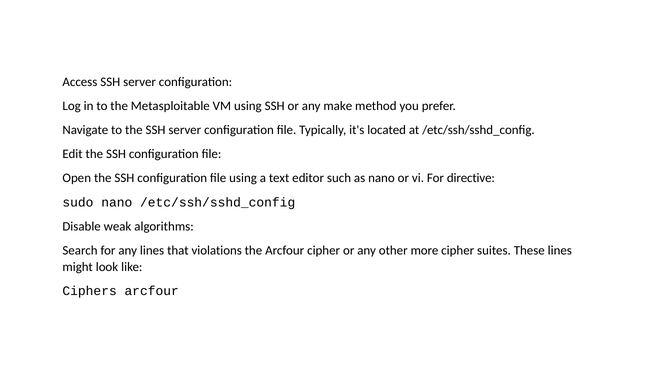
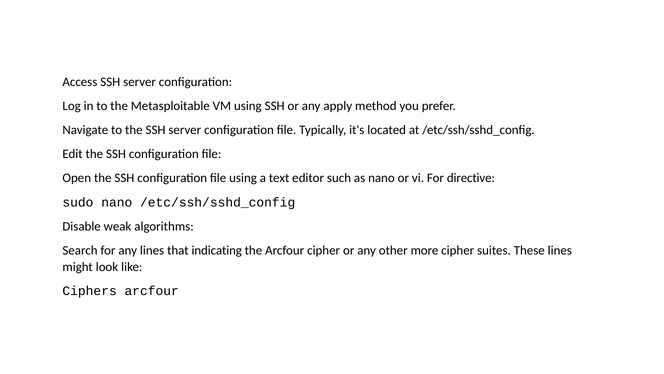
make: make -> apply (338, 106)
violations: violations -> indicating (217, 250)
